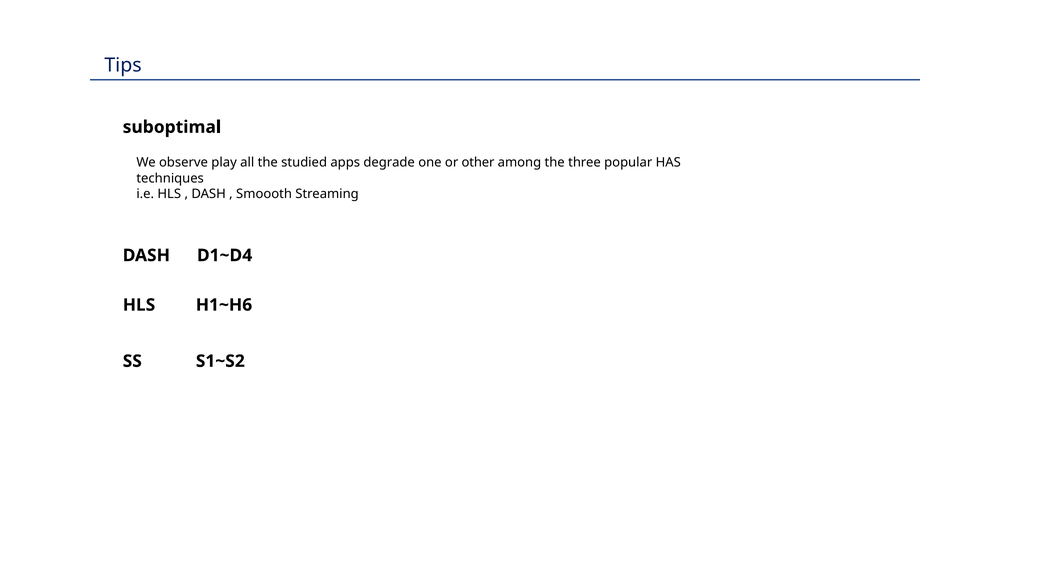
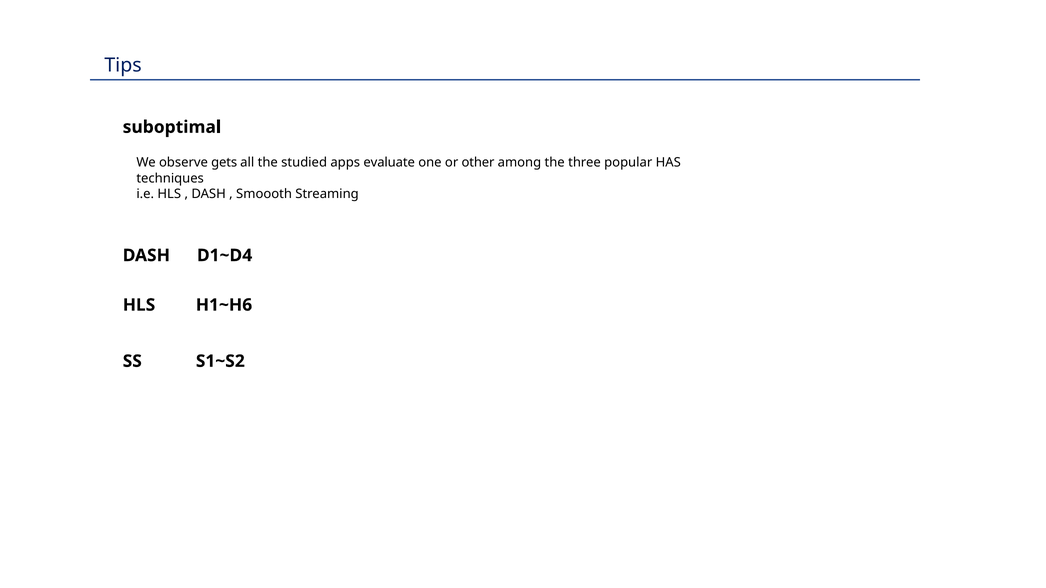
play: play -> gets (224, 163)
degrade: degrade -> evaluate (389, 163)
